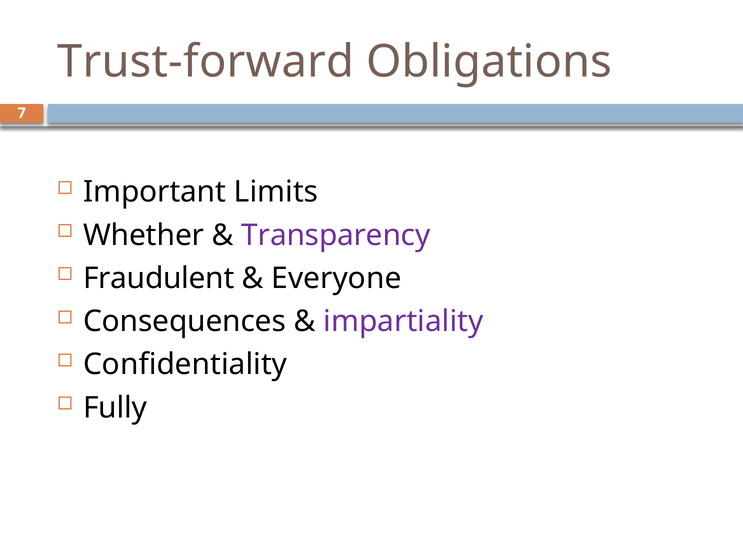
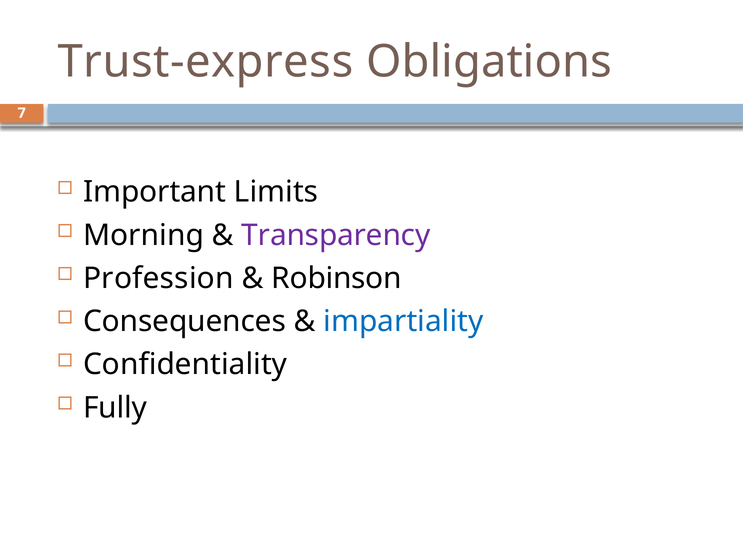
Trust-forward: Trust-forward -> Trust-express (206, 62)
Whether: Whether -> Morning (144, 235)
Fraudulent: Fraudulent -> Profession (158, 278)
Everyone: Everyone -> Robinson (337, 278)
impartiality colour: purple -> blue (403, 322)
